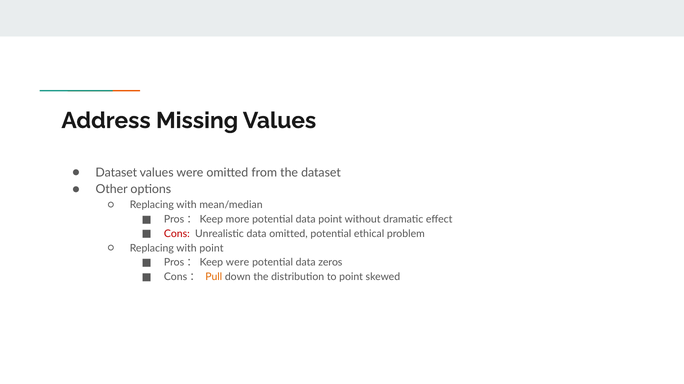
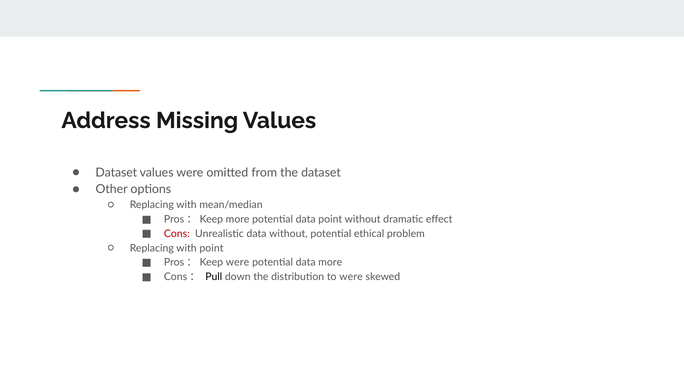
data omitted: omitted -> without (288, 234)
data zeros: zeros -> more (330, 263)
Pull colour: orange -> black (214, 278)
to point: point -> were (351, 278)
